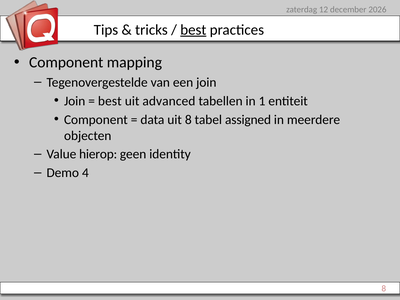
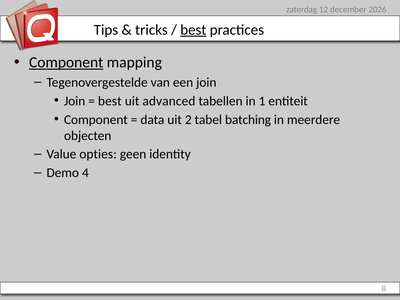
Component underline: none -> present (66, 62)
uit 8: 8 -> 2 (188, 120)
assigned: assigned -> batching (248, 120)
hierop: hierop -> opties (98, 154)
